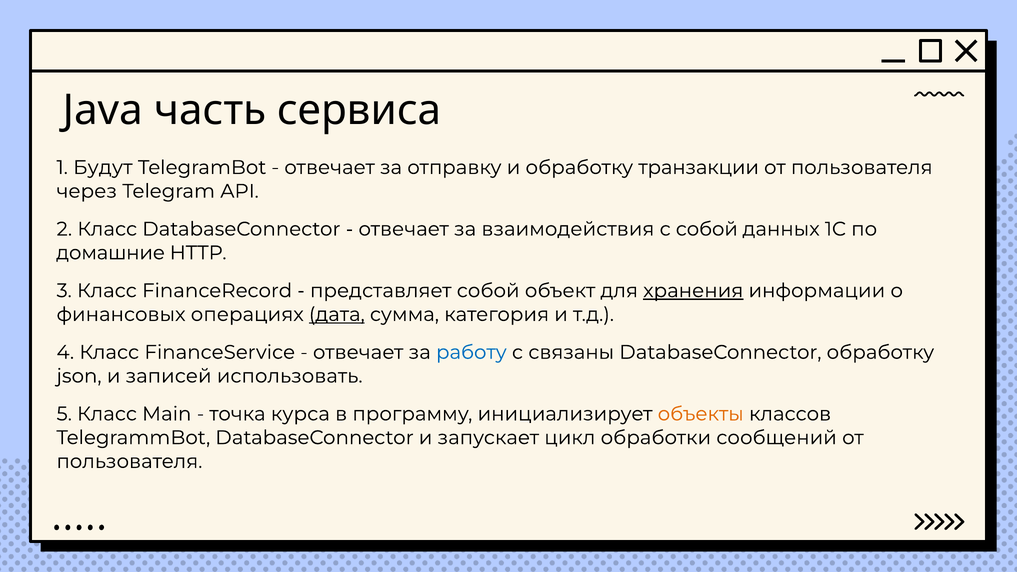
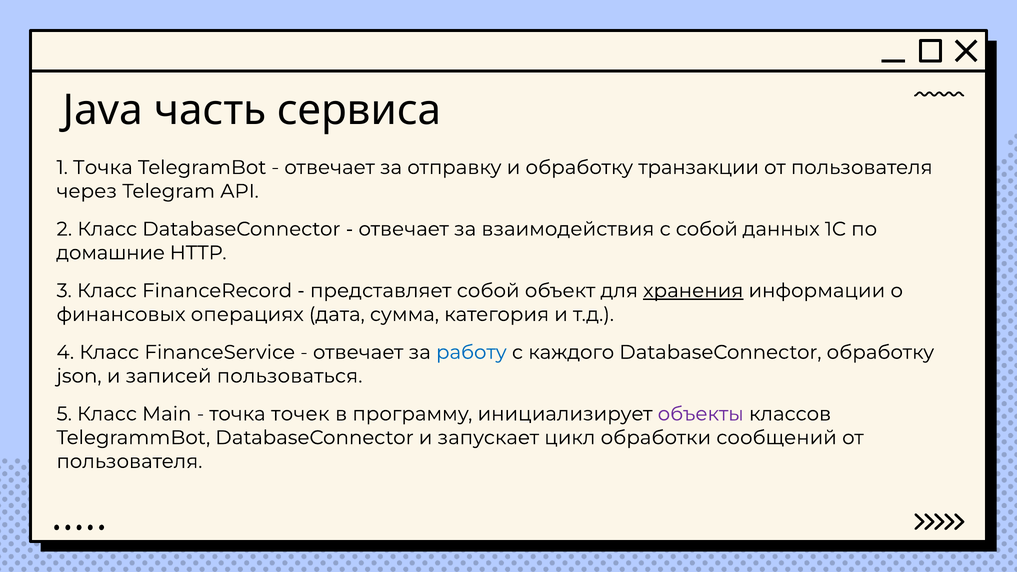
1 Будут: Будут -> Точка (103, 167)
дата underline: present -> none (337, 314)
связаны: связаны -> каждого (571, 352)
использовать: использовать -> пользоваться (290, 376)
курса: курса -> точек (300, 414)
объекты colour: orange -> purple (701, 414)
